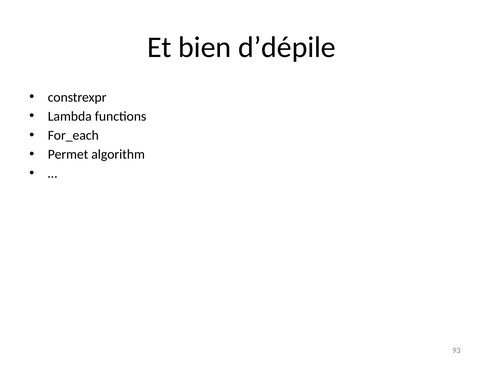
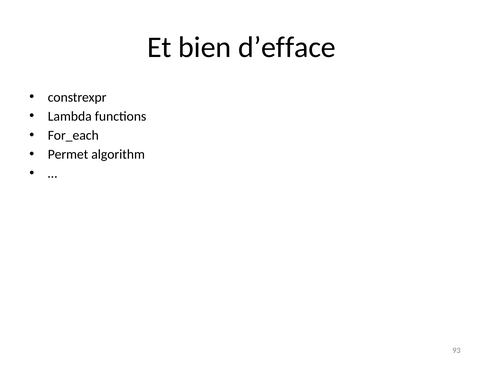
d’dépile: d’dépile -> d’efface (287, 47)
